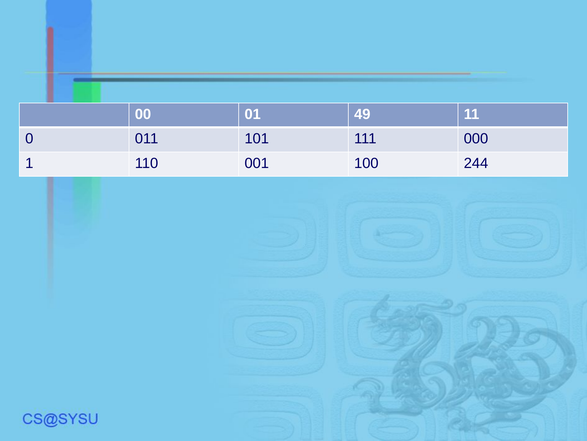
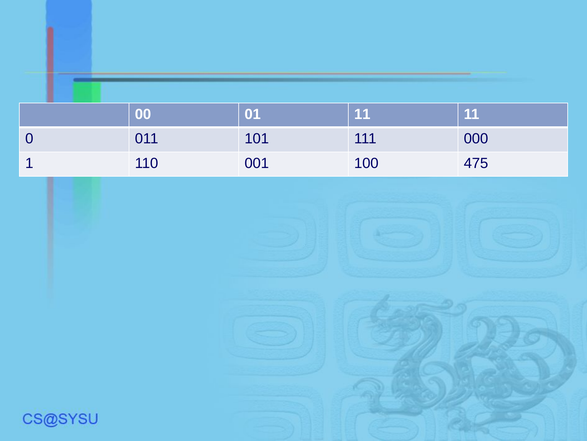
01 49: 49 -> 11 (362, 114)
244: 244 -> 475 (476, 163)
